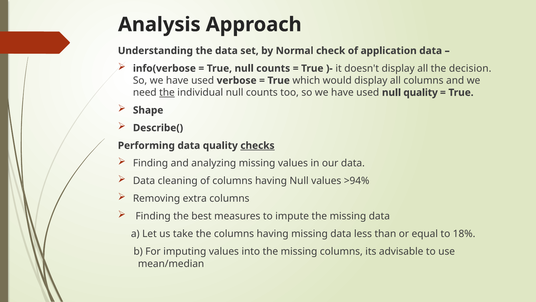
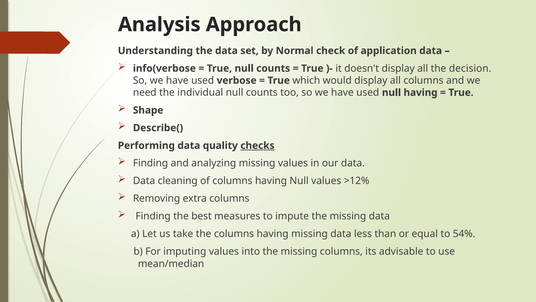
the underline: present -> none (167, 92)
null quality: quality -> having (421, 92)
>94%: >94% -> >12% (357, 181)
18%: 18% -> 54% (464, 234)
